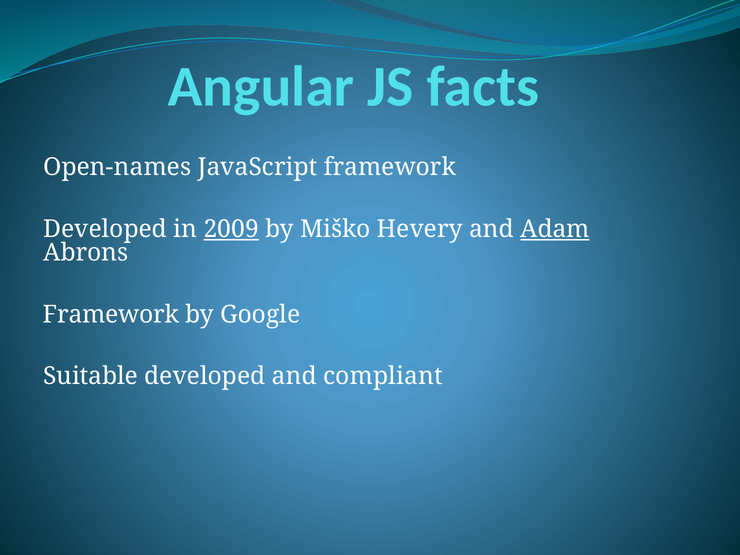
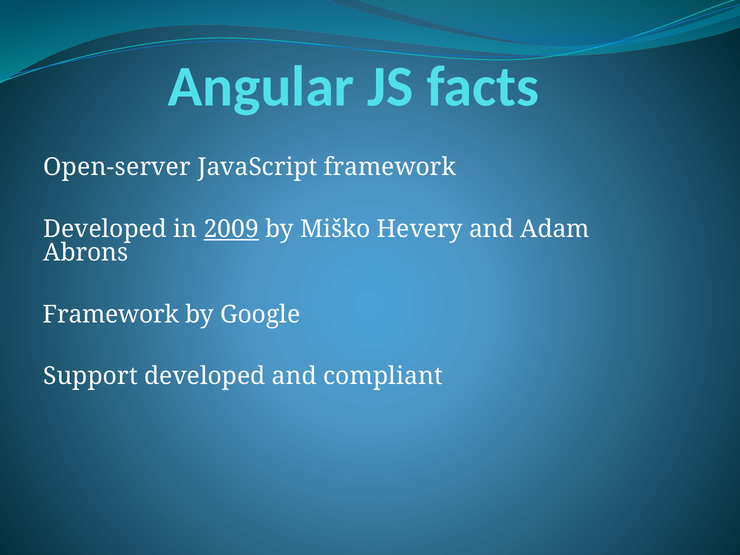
Open-names: Open-names -> Open-server (117, 167)
Adam underline: present -> none (555, 229)
Suitable: Suitable -> Support (90, 376)
